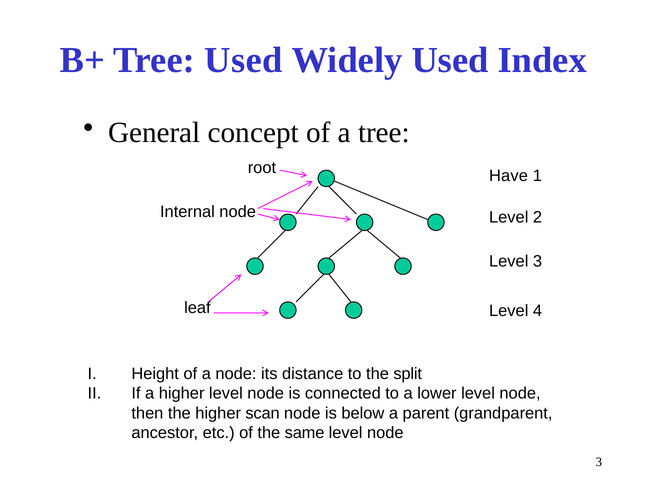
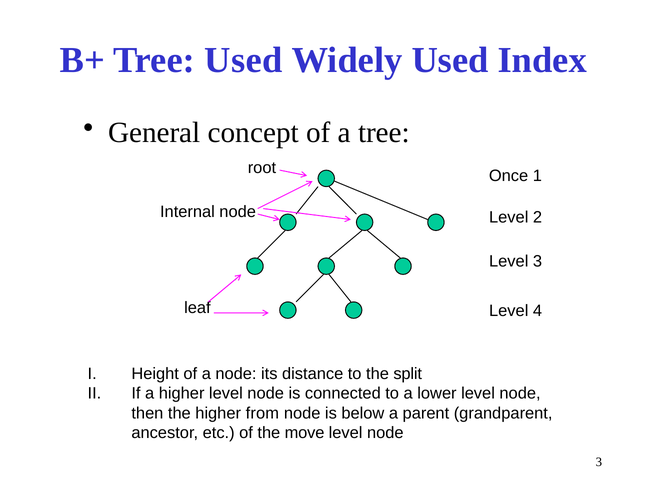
Have: Have -> Once (509, 176)
scan: scan -> from (262, 413)
same: same -> move (305, 433)
